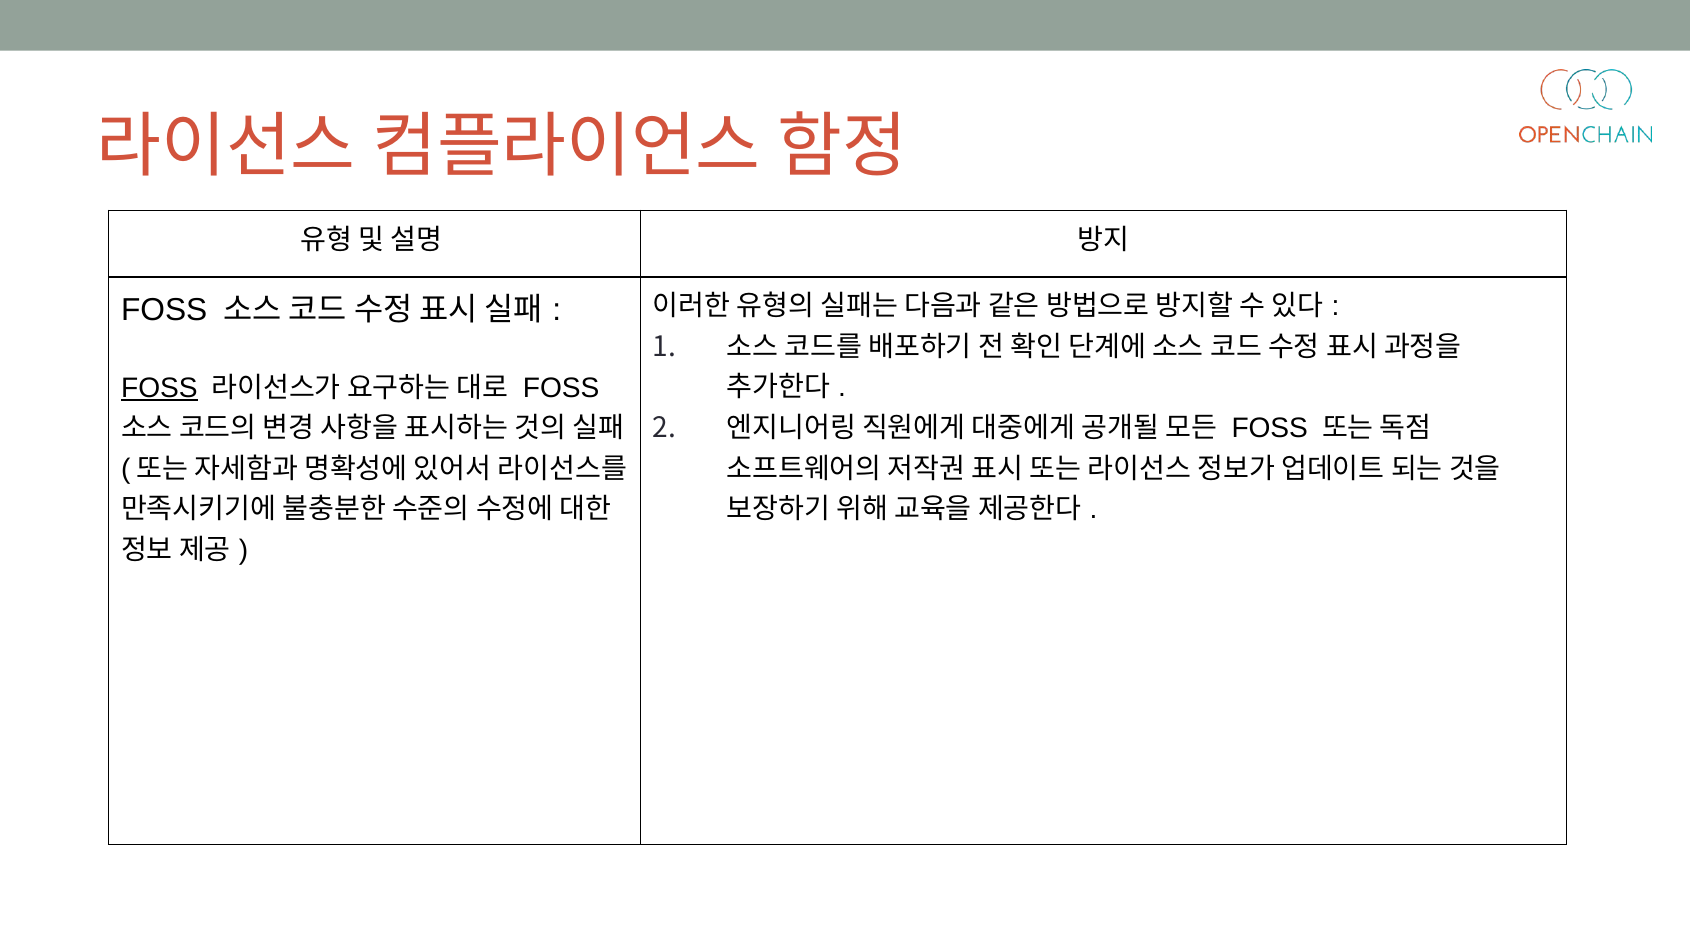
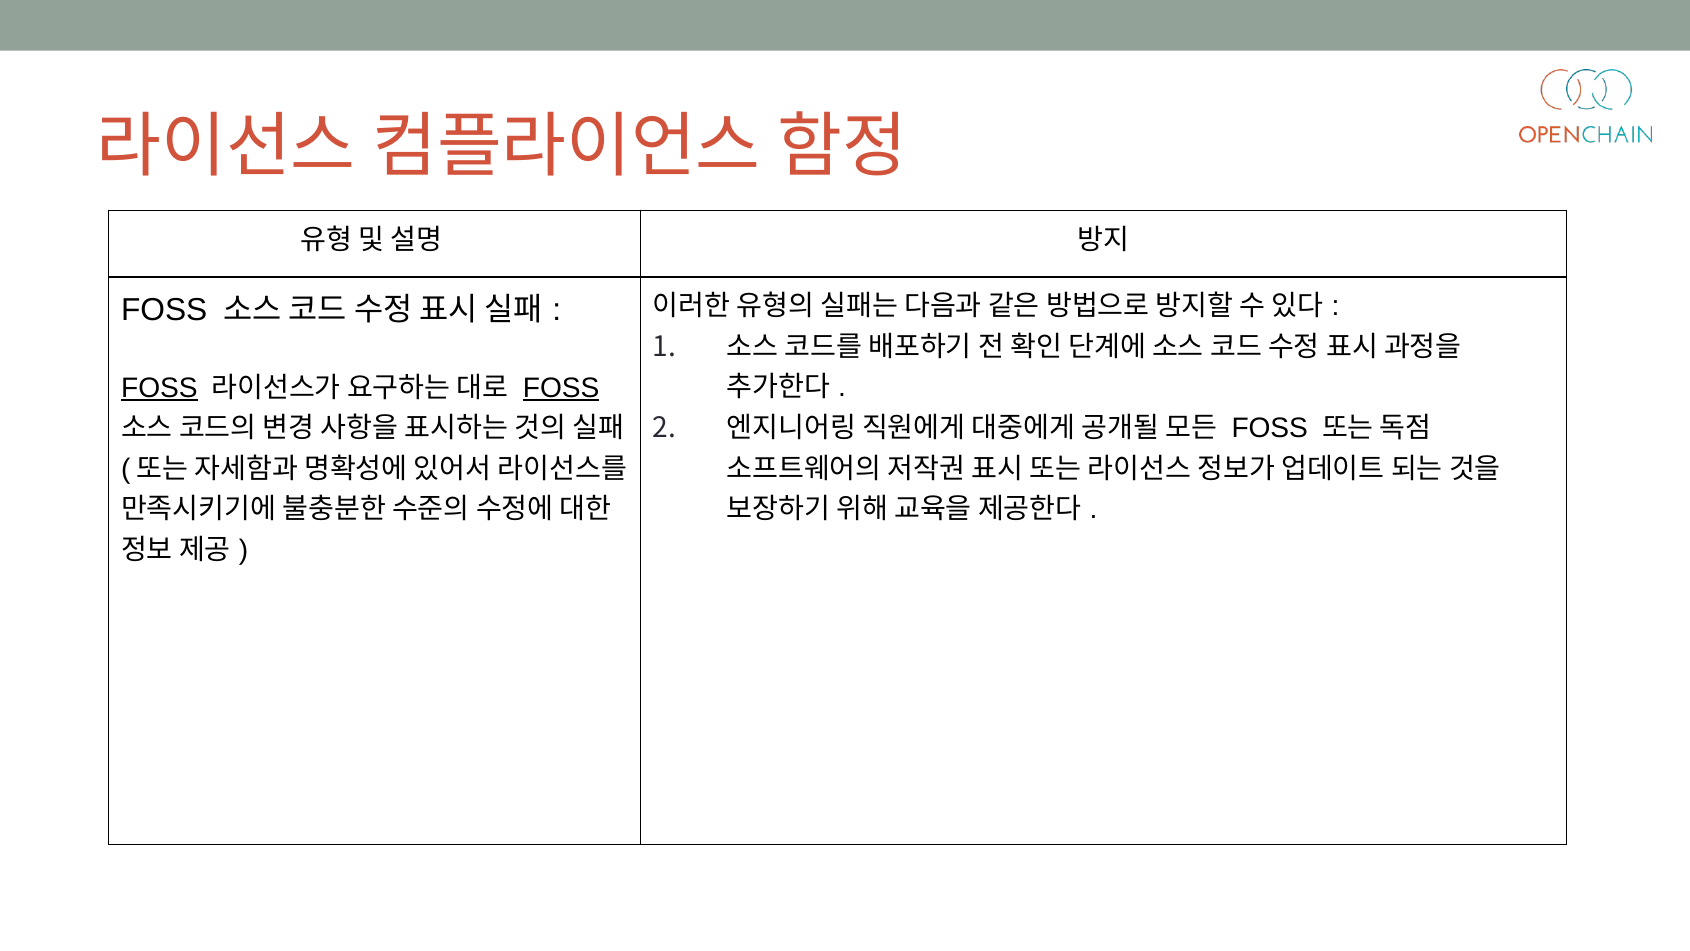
FOSS underline: none -> present (561, 388)
